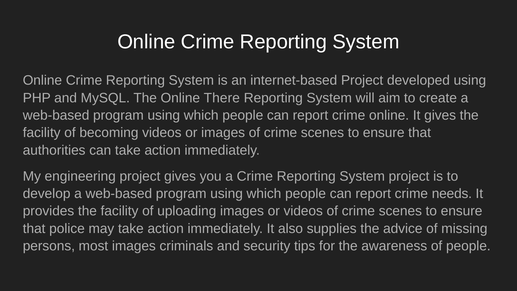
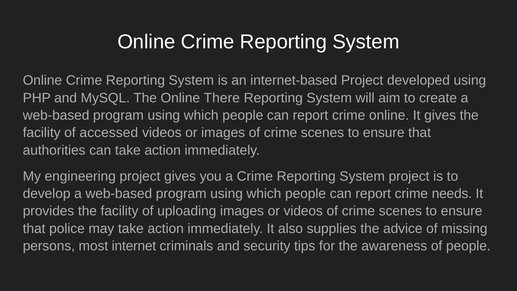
becoming: becoming -> accessed (109, 133)
most images: images -> internet (134, 246)
